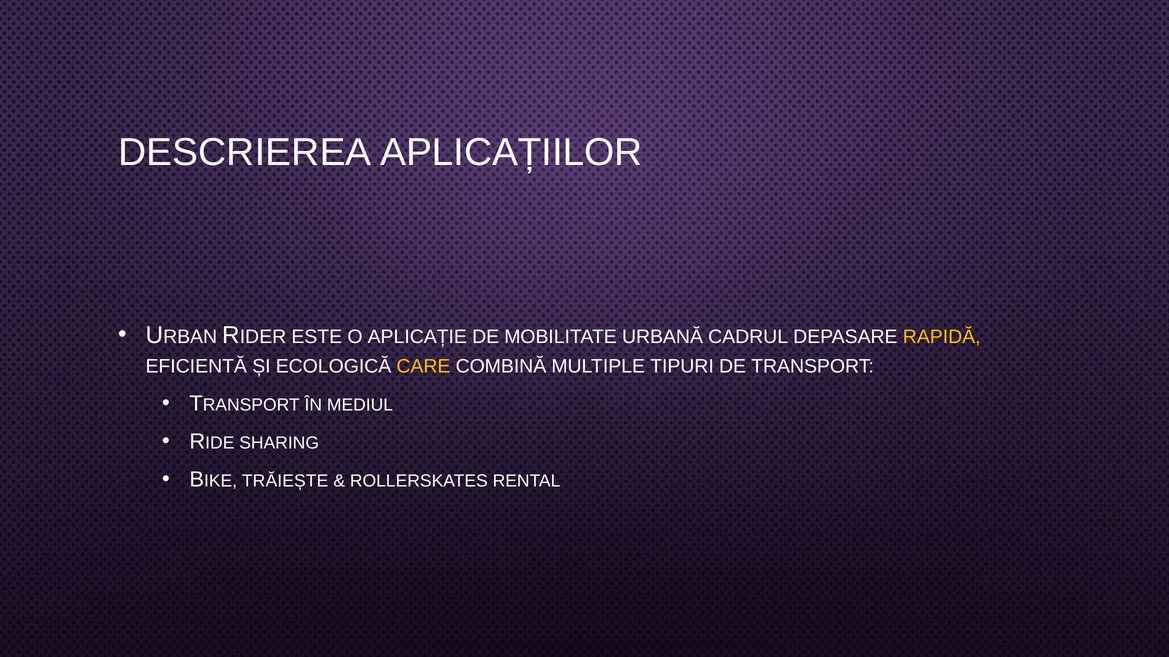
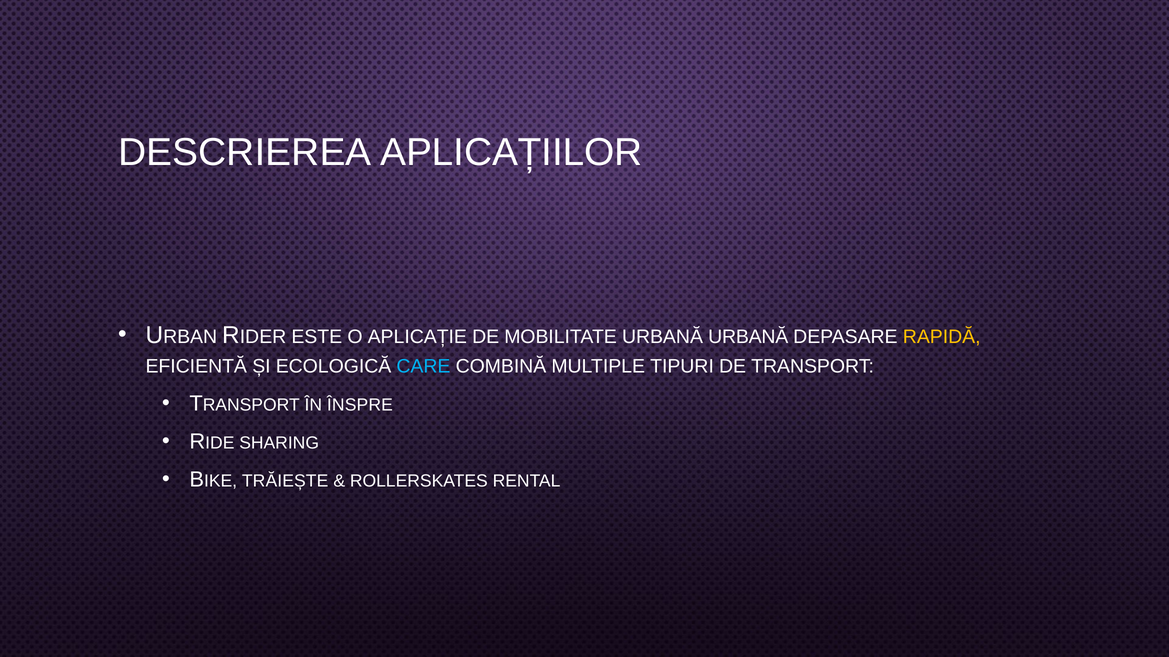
URBANĂ CADRUL: CADRUL -> URBANĂ (748, 337)
CARE colour: yellow -> light blue (423, 366)
MEDIUL: MEDIUL -> ÎNSPRE (360, 406)
